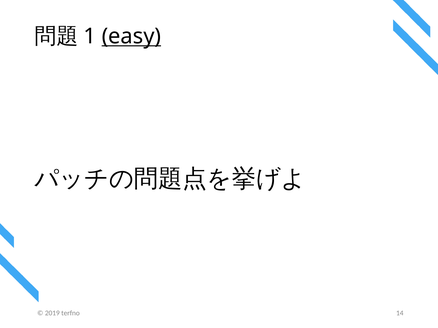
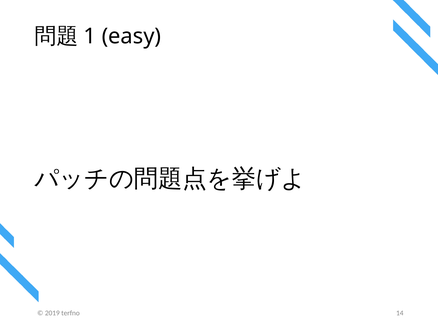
easy underline: present -> none (131, 36)
